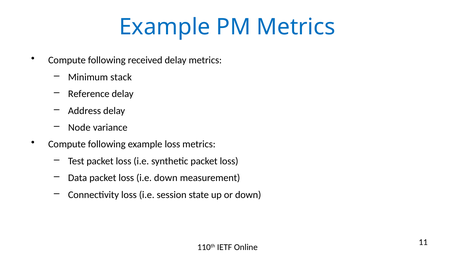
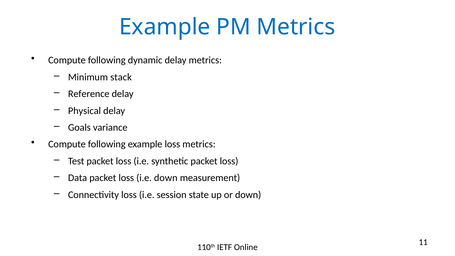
received: received -> dynamic (145, 60)
Address: Address -> Physical (85, 111)
Node: Node -> Goals (79, 127)
